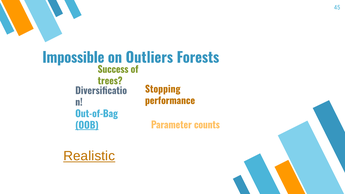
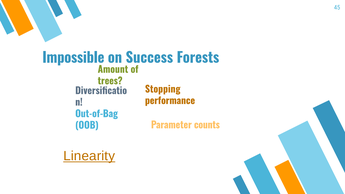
Outliers: Outliers -> Success (149, 58)
Success: Success -> Amount (113, 70)
OOB underline: present -> none (87, 126)
Realistic: Realistic -> Linearity (89, 156)
